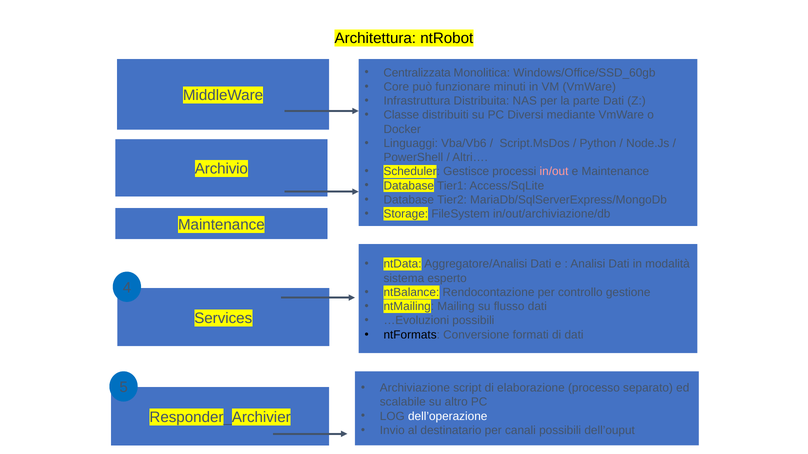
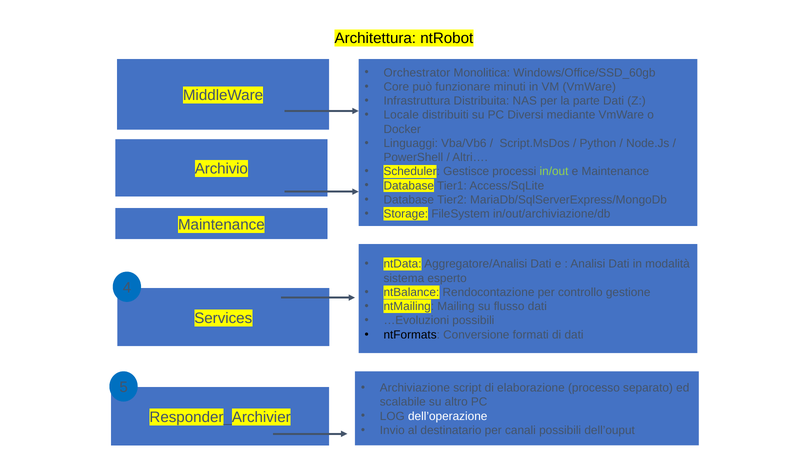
Centralizzata: Centralizzata -> Orchestrator (417, 73)
Classe: Classe -> Locale (401, 115)
in/out colour: pink -> light green (554, 172)
